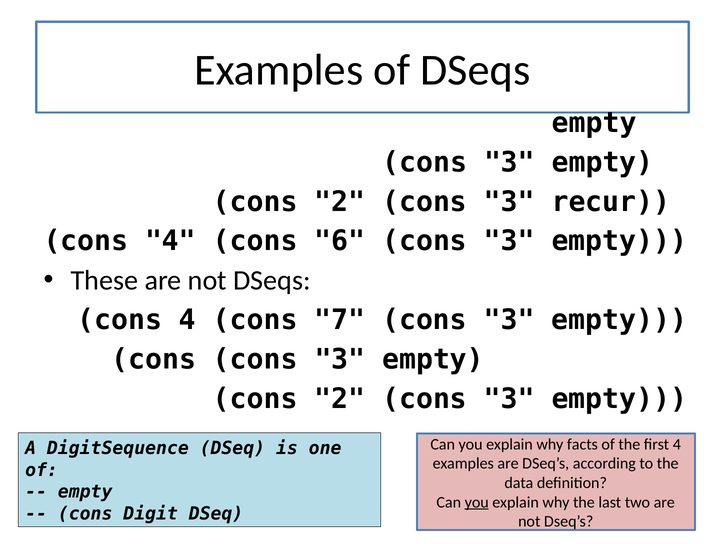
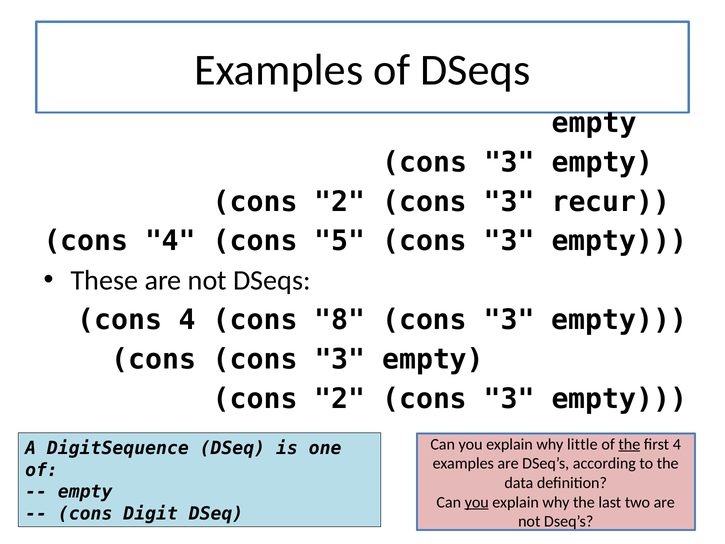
6: 6 -> 5 (340, 241)
7: 7 -> 8 (340, 320)
facts: facts -> little (582, 444)
the underline: none -> present (629, 444)
